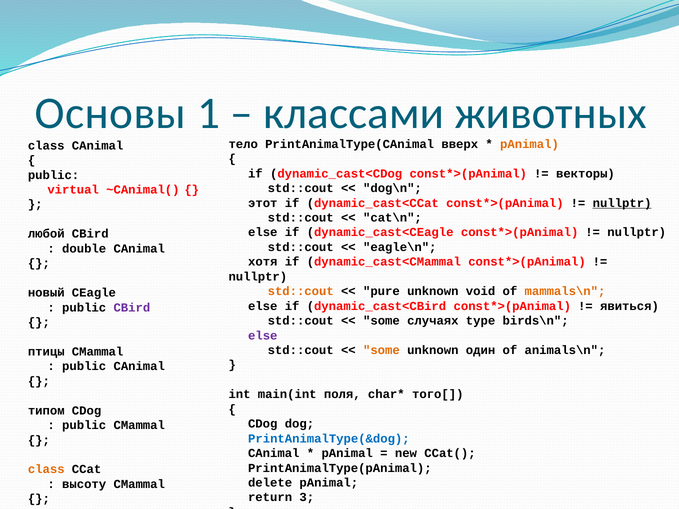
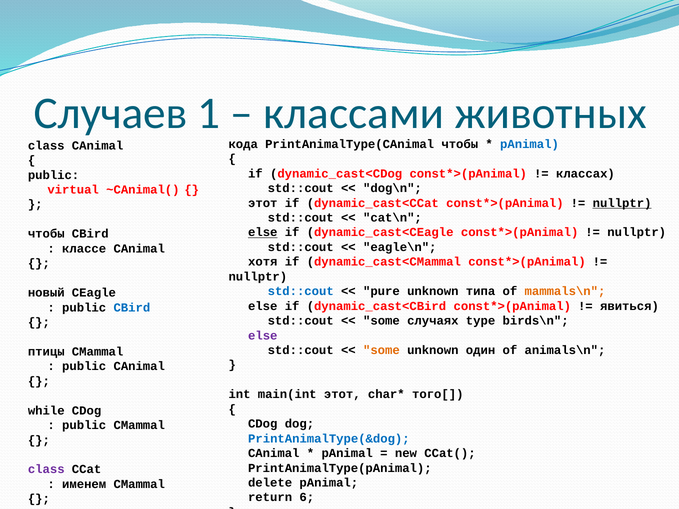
Основы: Основы -> Случаев (111, 113)
тело: тело -> кода (243, 144)
PrintAnimalType(CAnimal вверх: вверх -> чтобы (460, 144)
pAnimal colour: orange -> blue (530, 144)
векторы: векторы -> классах (585, 174)
else underline: none -> present (263, 233)
любой: любой -> чтобы (46, 234)
double: double -> классе (84, 249)
std::cout colour: orange -> blue (301, 291)
void: void -> типа (481, 291)
CBird colour: purple -> blue (132, 308)
main(int поля: поля -> этот (342, 395)
типом: типом -> while (46, 411)
class colour: orange -> purple (46, 470)
высоту: высоту -> именем (84, 484)
3: 3 -> 6 (307, 498)
